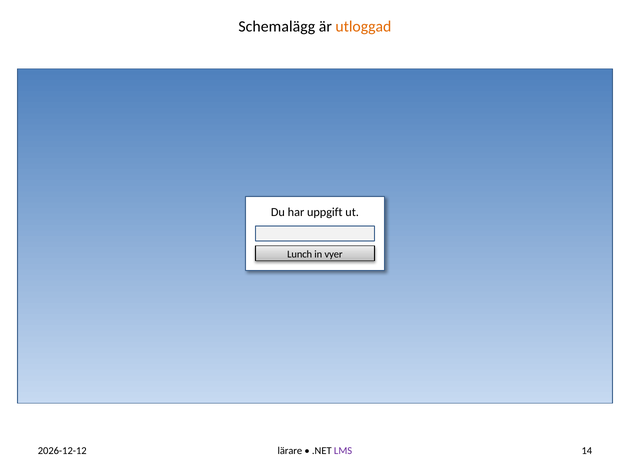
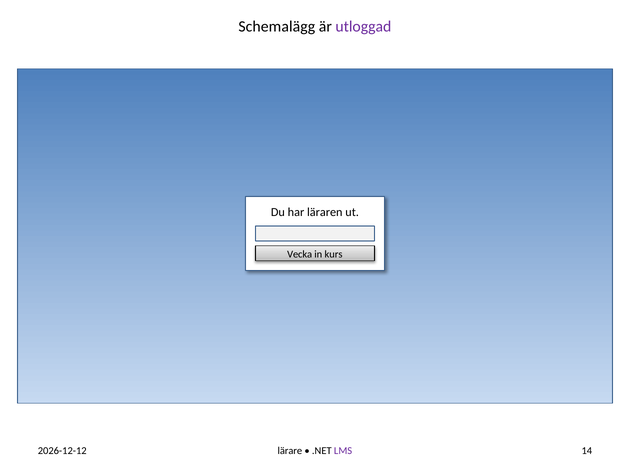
utloggad colour: orange -> purple (363, 27)
uppgift: uppgift -> läraren (325, 213)
Lunch: Lunch -> Vecka (300, 254)
vyer: vyer -> kurs (334, 254)
